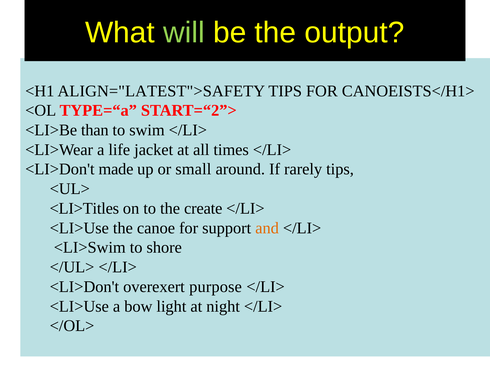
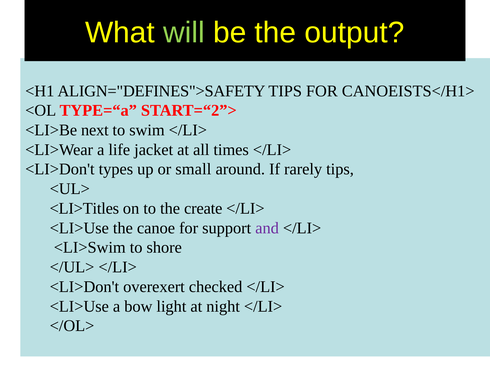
ALIGN="LATEST">SAFETY: ALIGN="LATEST">SAFETY -> ALIGN="DEFINES">SAFETY (161, 91)
than: than -> next (95, 130)
made: made -> types (116, 170)
and colour: orange -> purple (267, 228)
purpose: purpose -> checked (216, 287)
